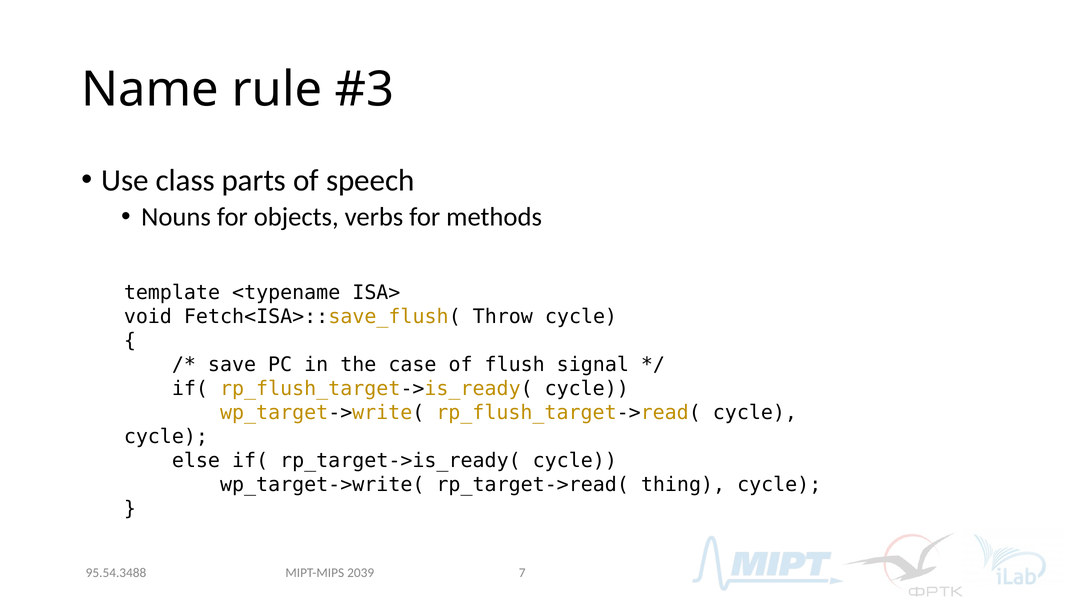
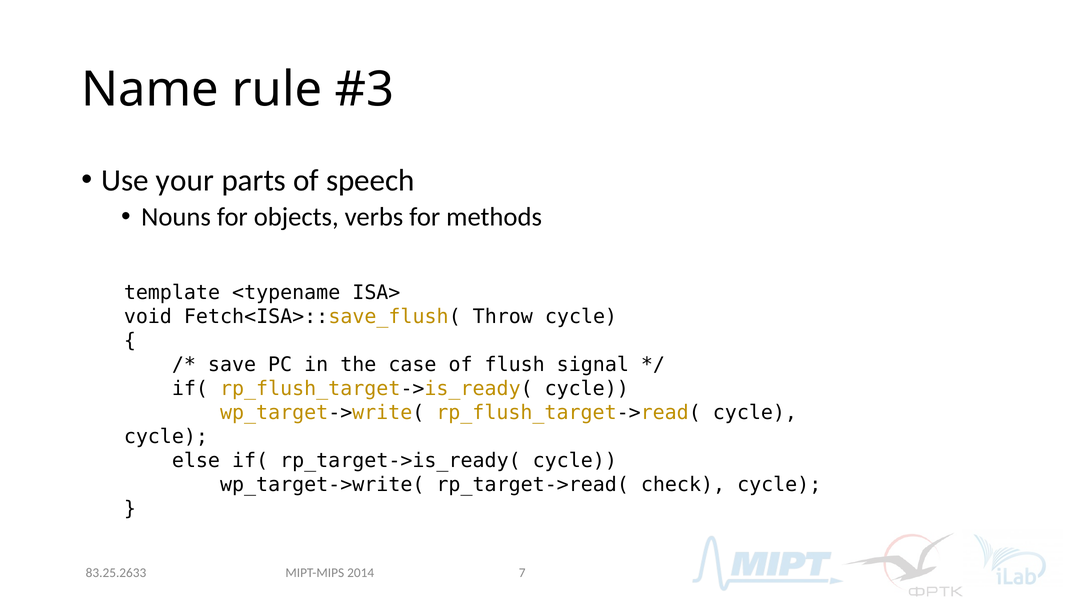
class: class -> your (185, 180)
thing: thing -> check (683, 485)
2039: 2039 -> 2014 (361, 572)
95.54.3488: 95.54.3488 -> 83.25.2633 (116, 573)
